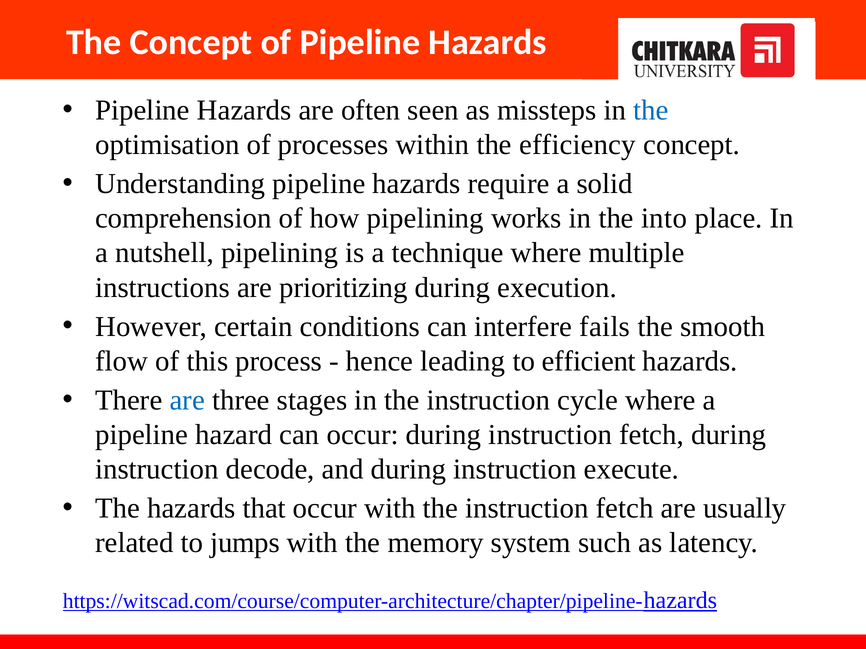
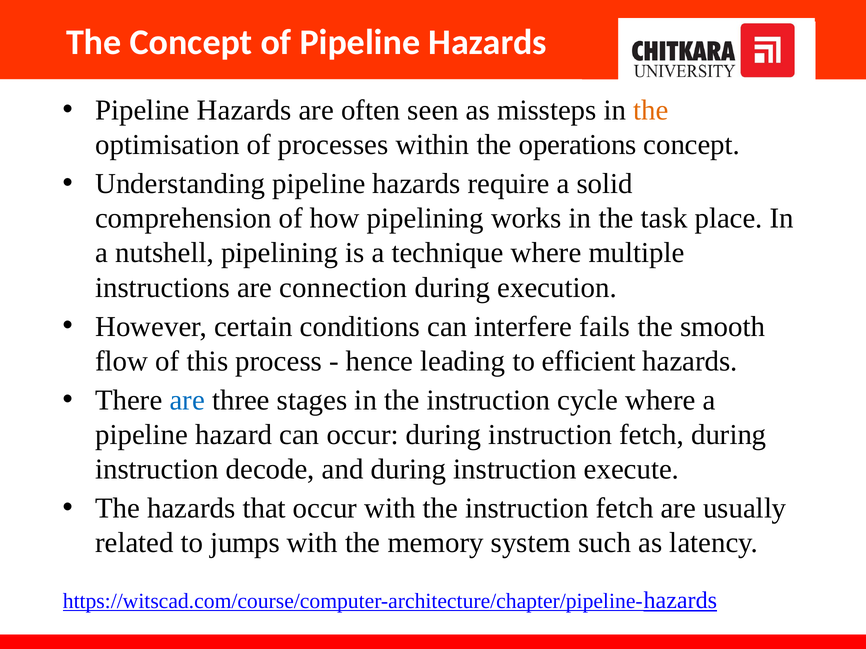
the colour: blue -> orange (651, 110)
efficiency: efficiency -> operations (578, 145)
into: into -> task (664, 219)
prioritizing: prioritizing -> connection (343, 288)
